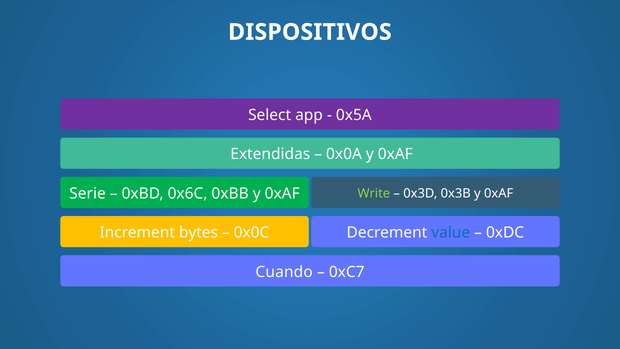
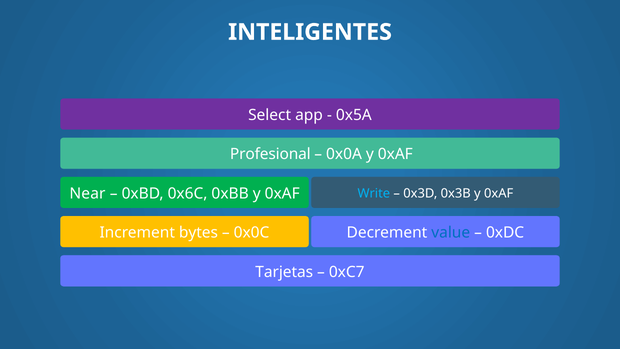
DISPOSITIVOS: DISPOSITIVOS -> INTELIGENTES (310, 32)
Extendidas: Extendidas -> Profesional (270, 154)
Serie: Serie -> Near (87, 193)
Write colour: light green -> light blue (374, 193)
Cuando: Cuando -> Tarjetas (284, 272)
